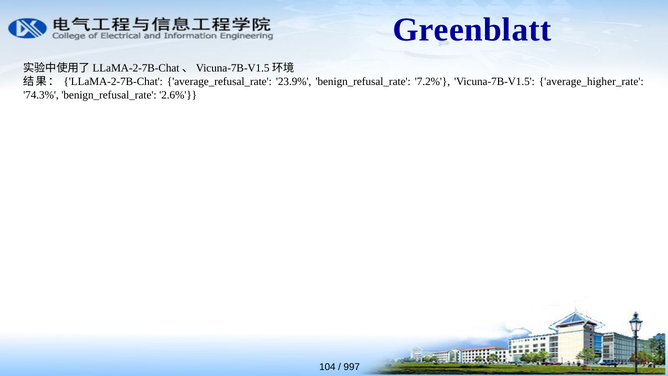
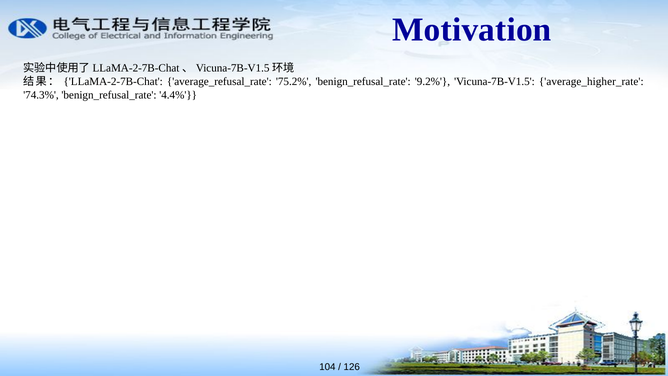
Greenblatt: Greenblatt -> Motivation (472, 30)
23.9%: 23.9% -> 75.2% (294, 82)
7.2%: 7.2% -> 9.2% (432, 82)
2.6%: 2.6% -> 4.4% (178, 95)
997: 997 -> 126 (352, 367)
